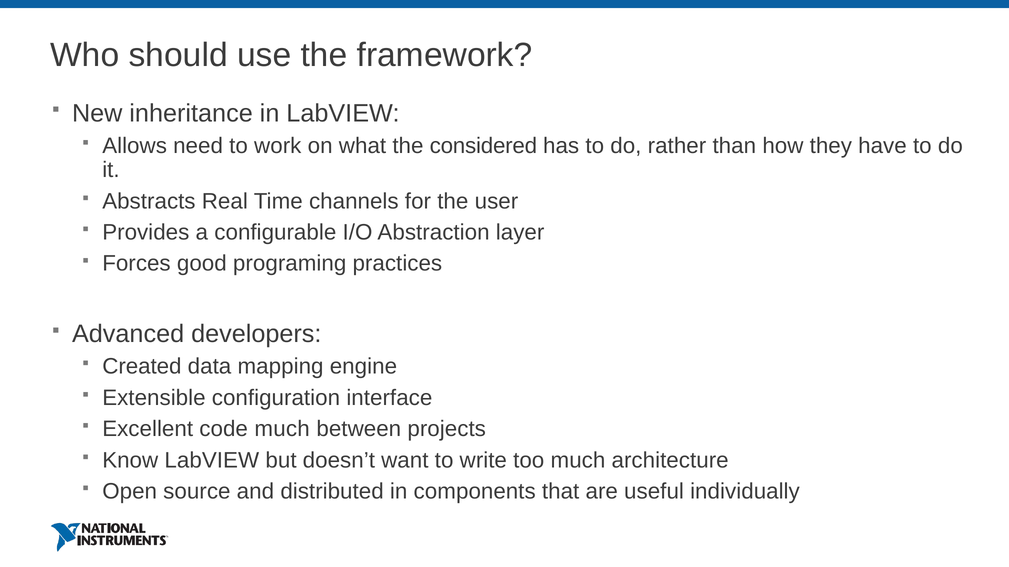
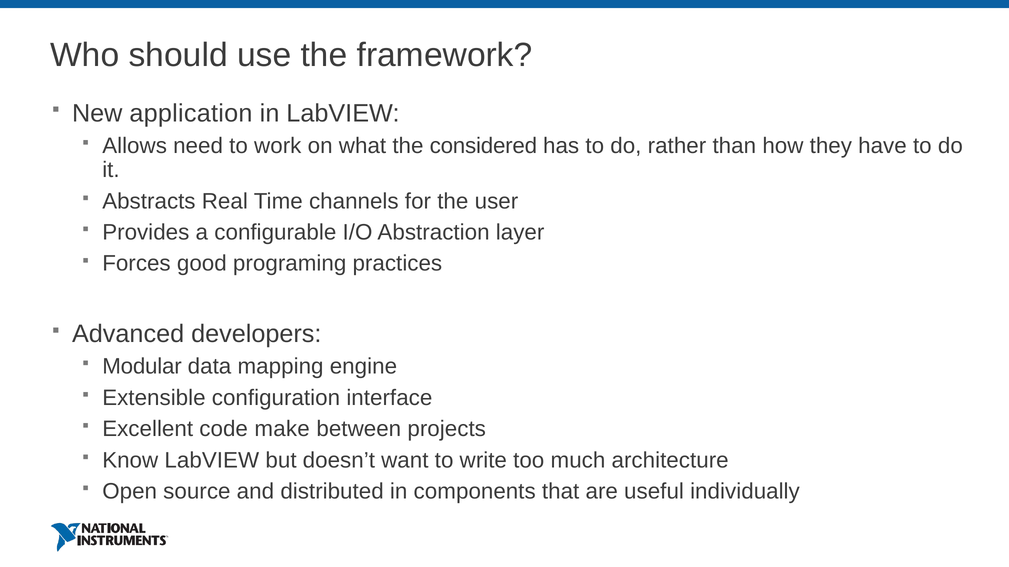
inheritance: inheritance -> application (191, 113)
Created: Created -> Modular (142, 367)
code much: much -> make (282, 429)
